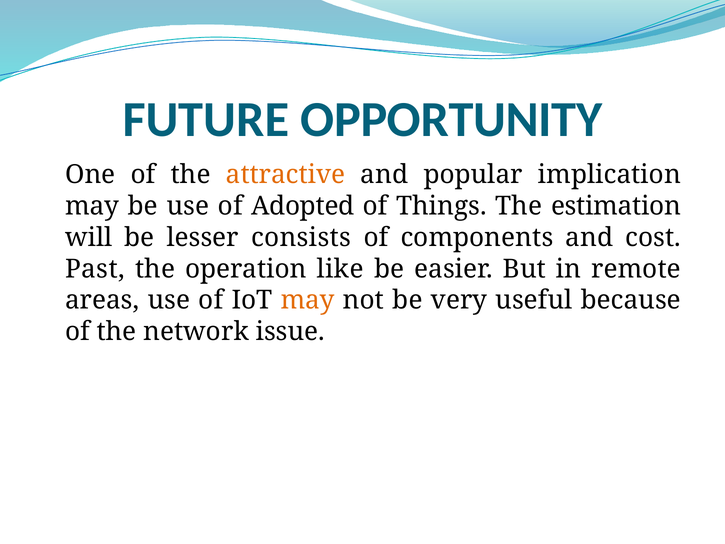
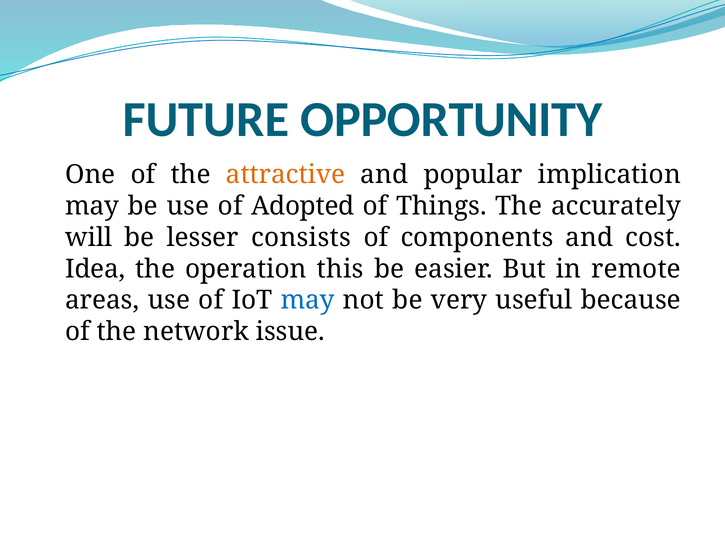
estimation: estimation -> accurately (616, 206)
Past: Past -> Idea (95, 269)
like: like -> this (340, 269)
may colour: orange -> blue (308, 300)
